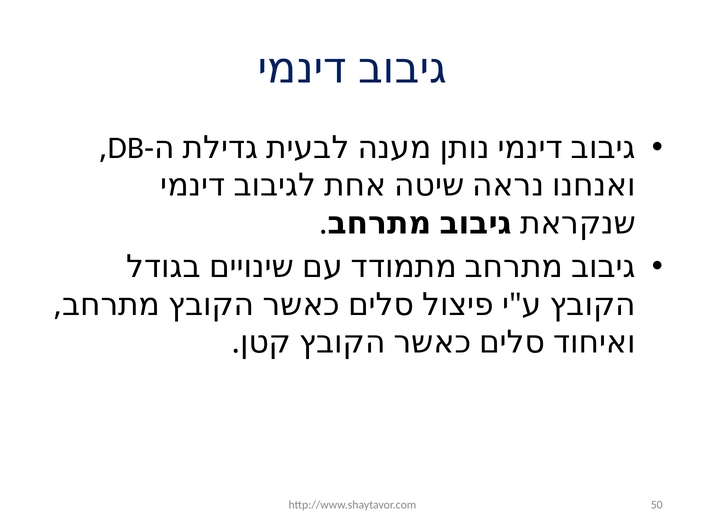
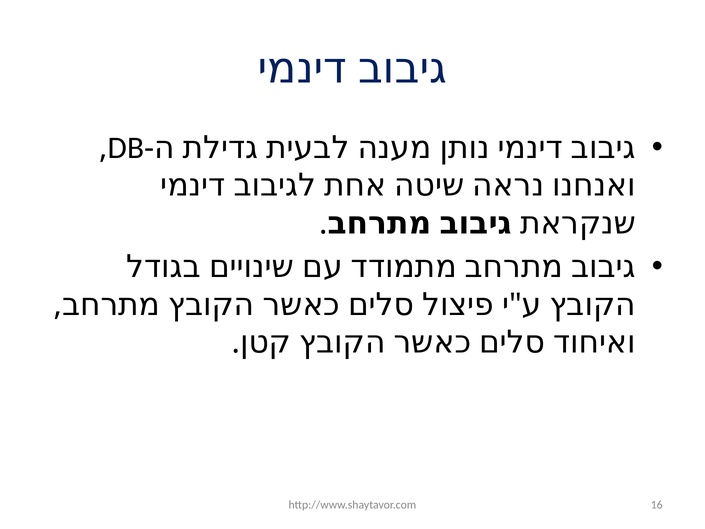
50: 50 -> 16 (657, 505)
